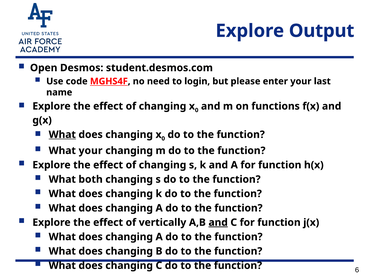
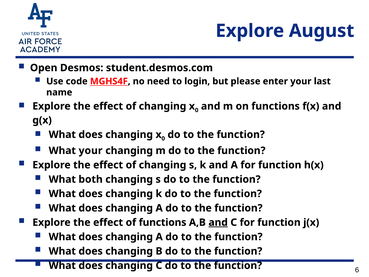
Output: Output -> August (322, 31)
What underline: present -> none (62, 134)
of vertically: vertically -> functions (163, 222)
